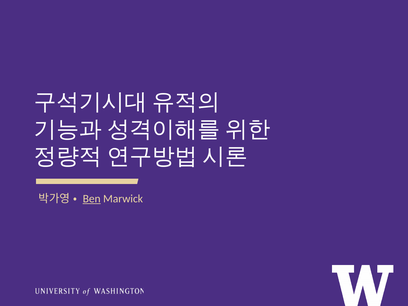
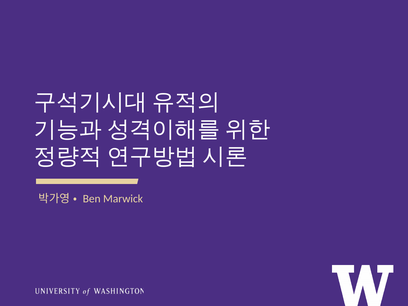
Ben underline: present -> none (92, 199)
